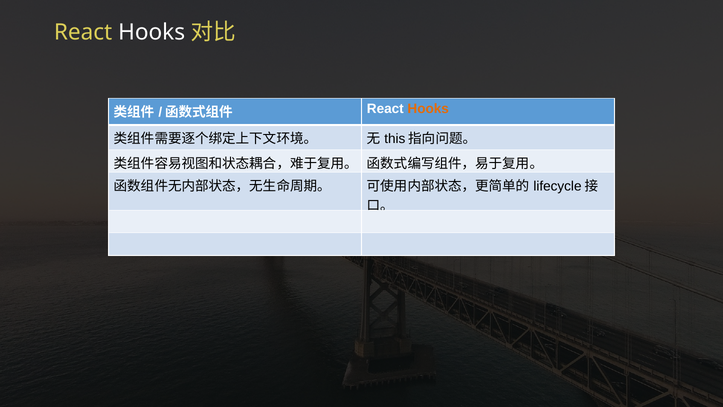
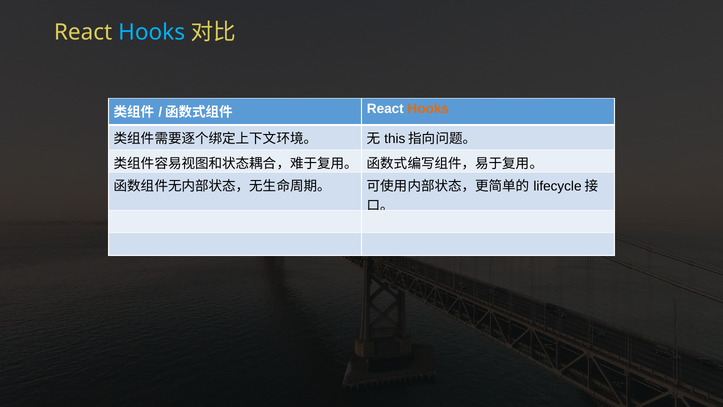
Hooks colour: white -> light blue (152, 32)
